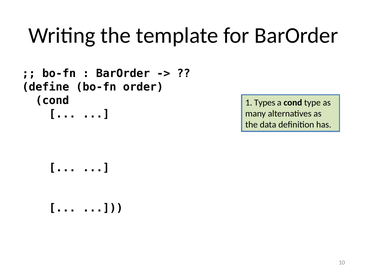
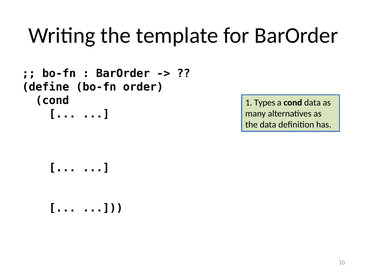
cond type: type -> data (312, 103)
